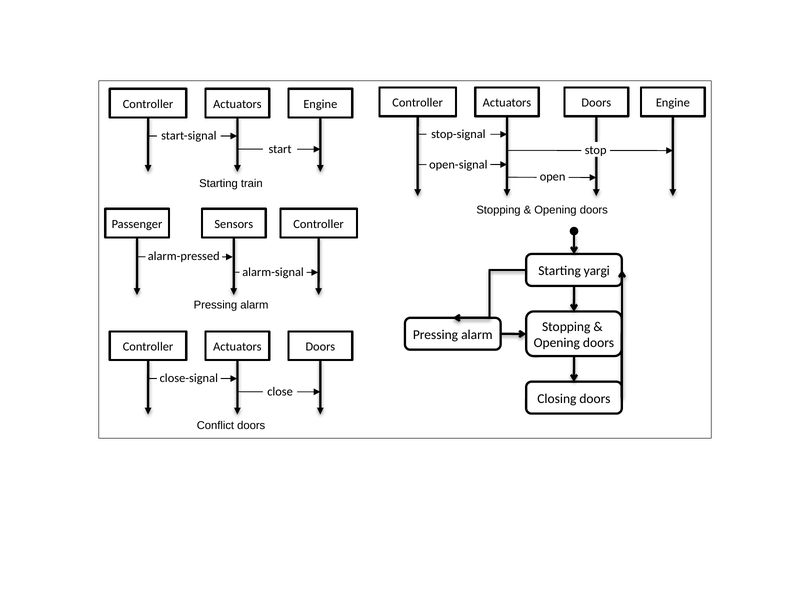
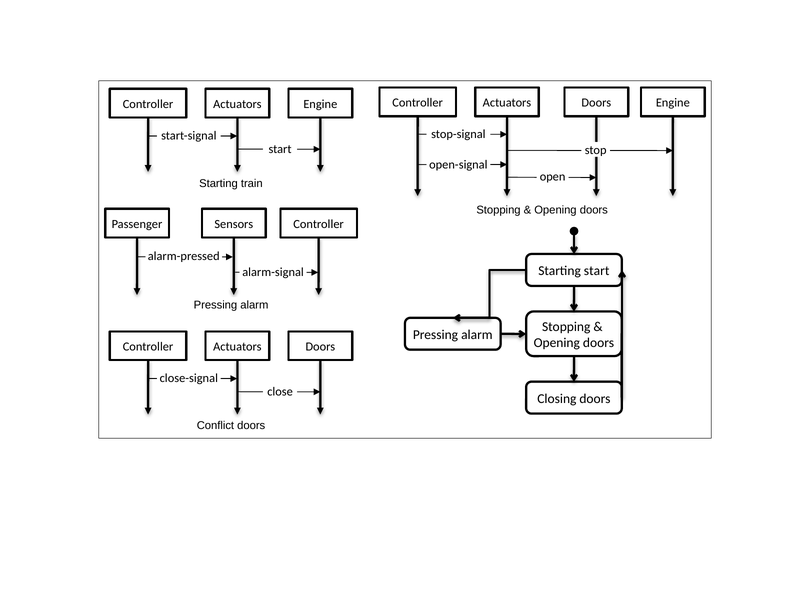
Starting yargi: yargi -> start (597, 271)
